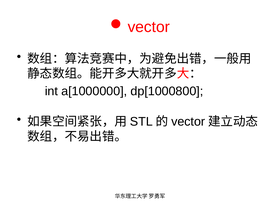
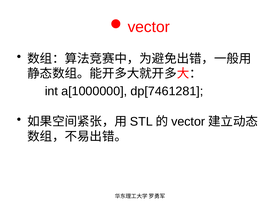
dp[1000800: dp[1000800 -> dp[7461281 (167, 91)
